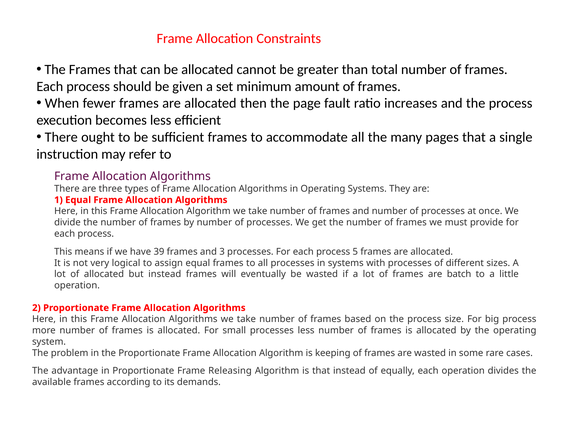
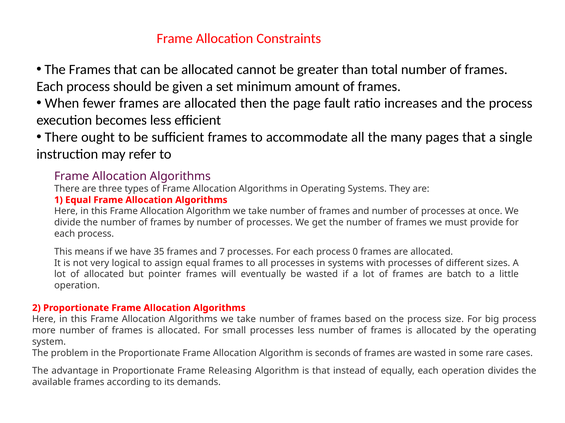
39: 39 -> 35 (159, 252)
3: 3 -> 7 (222, 252)
5: 5 -> 0 (355, 252)
but instead: instead -> pointer (165, 275)
keeping: keeping -> seconds (333, 354)
